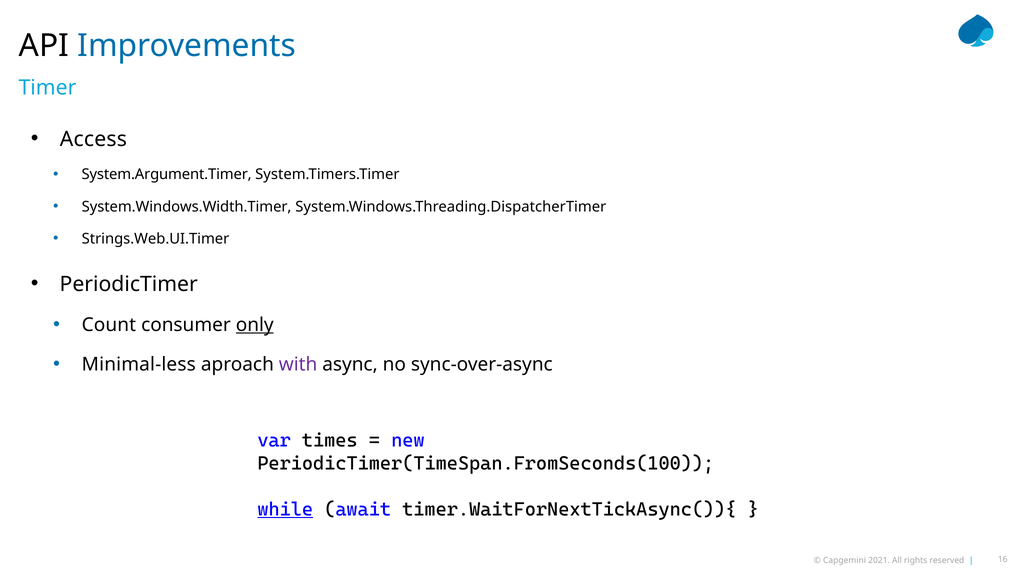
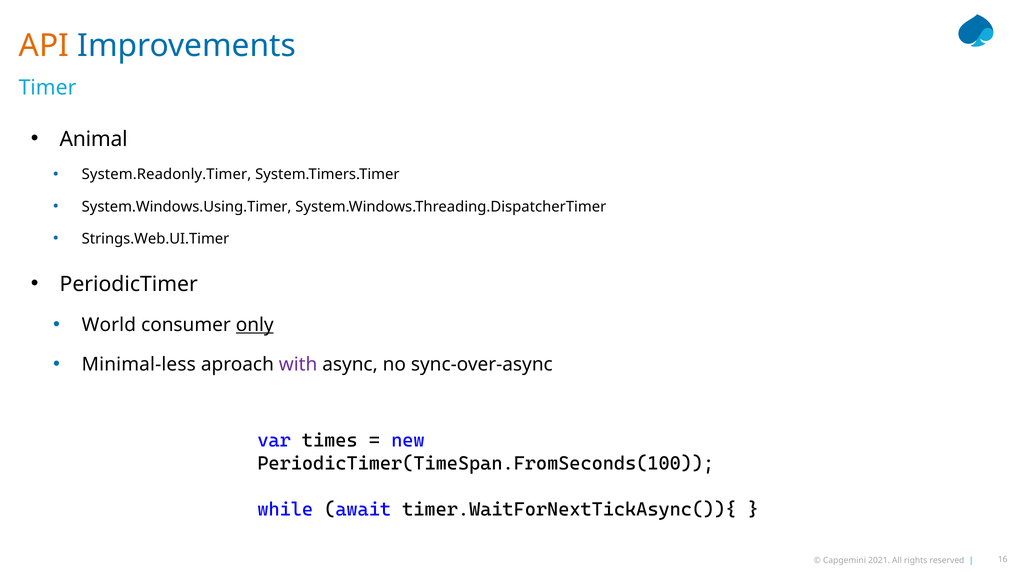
API colour: black -> orange (44, 46)
Access: Access -> Animal (94, 139)
System.Argument.Timer: System.Argument.Timer -> System.Readonly.Timer (166, 174)
System.Windows.Width.Timer: System.Windows.Width.Timer -> System.Windows.Using.Timer (187, 206)
Count: Count -> World (109, 325)
while underline: present -> none (285, 509)
